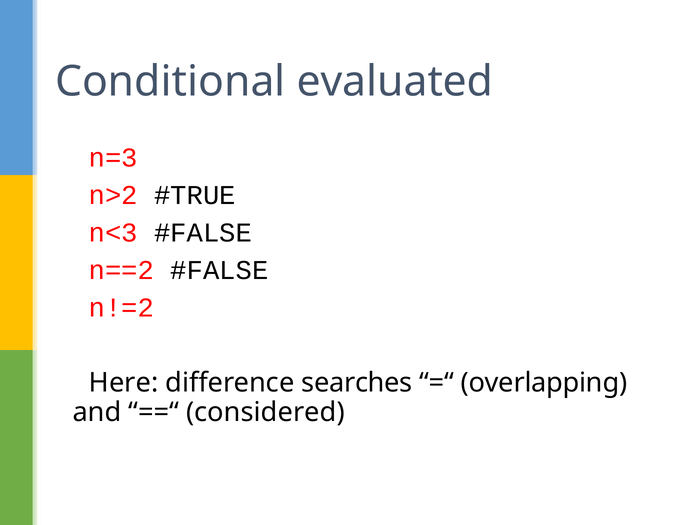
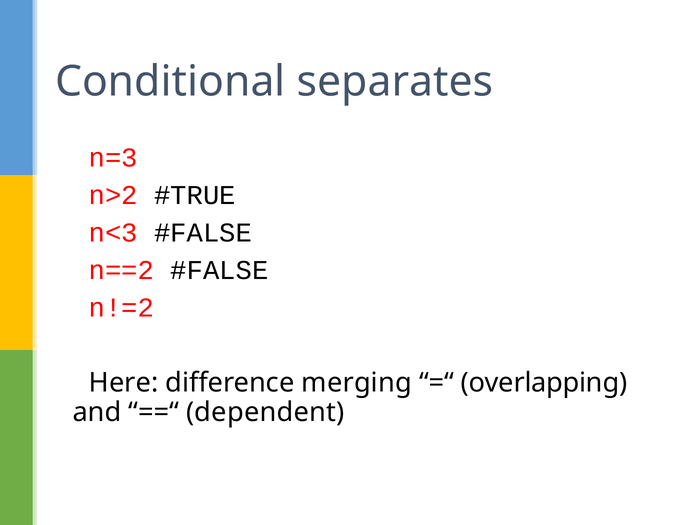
evaluated: evaluated -> separates (395, 82)
searches: searches -> merging (357, 383)
considered: considered -> dependent (265, 412)
